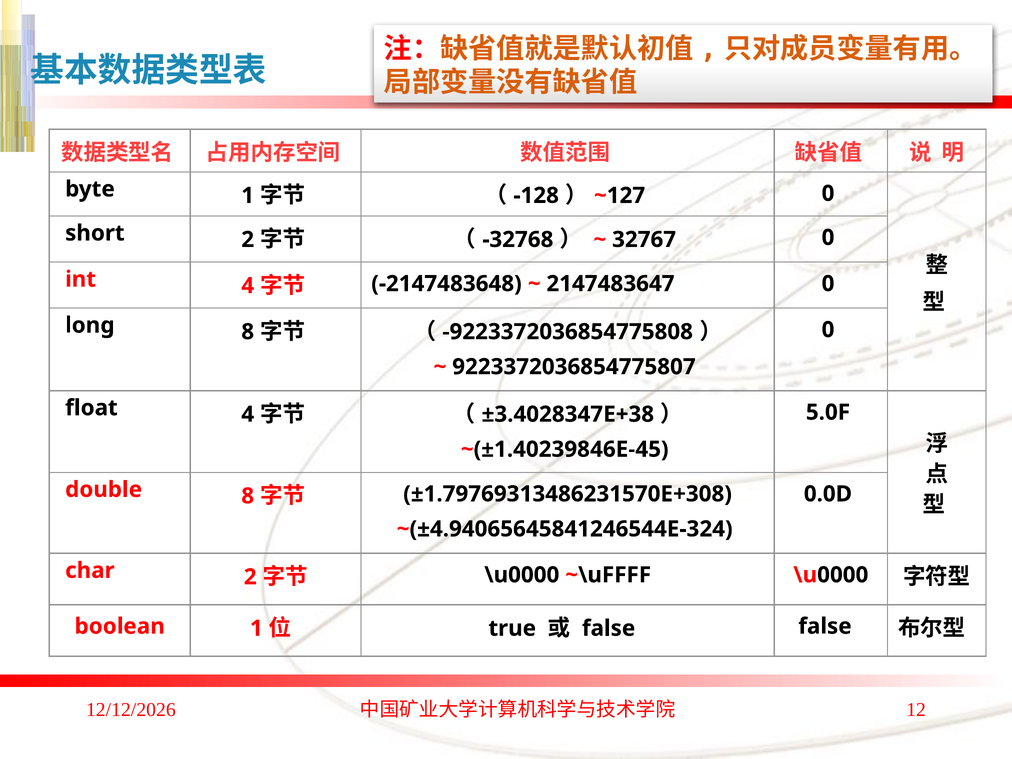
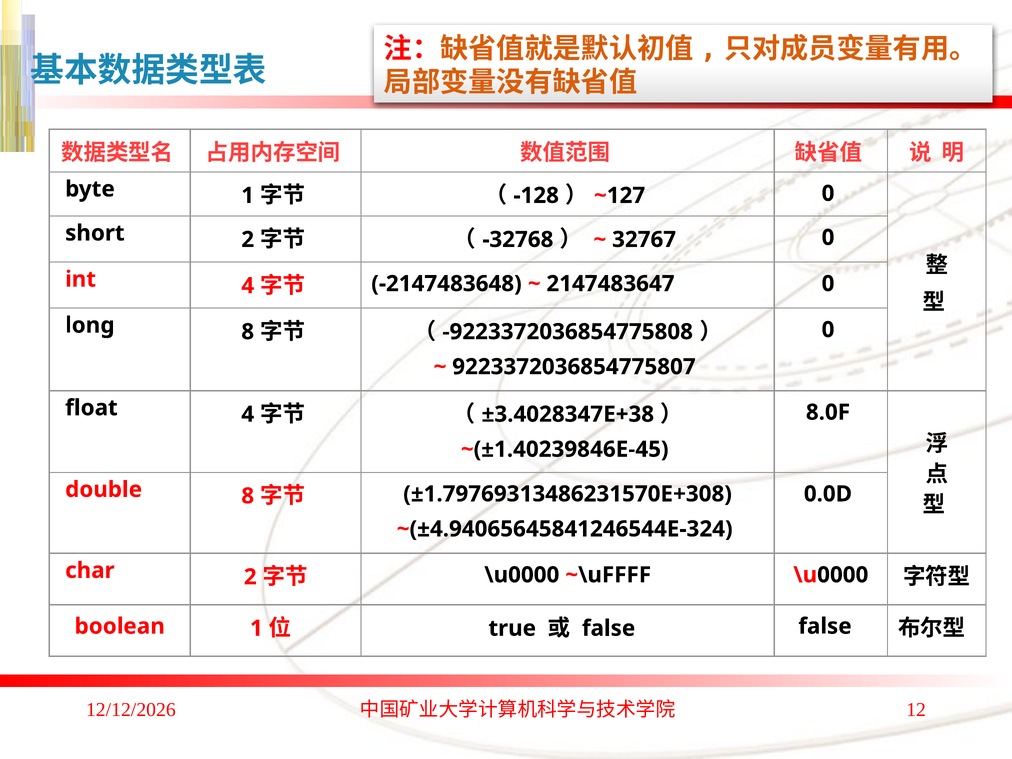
5.0F: 5.0F -> 8.0F (828, 412)
